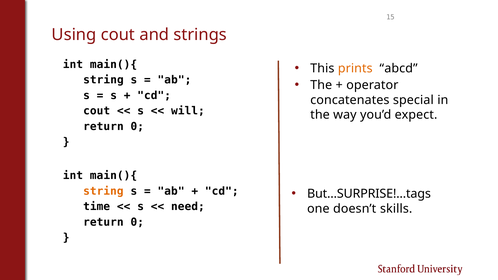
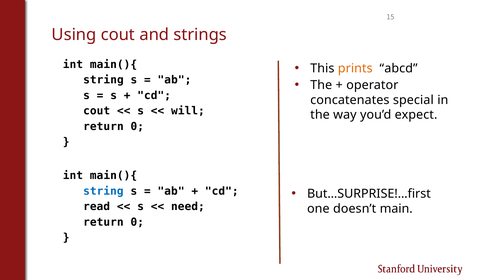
string colour: orange -> blue (103, 191)
But…SURPRISE!…tags: But…SURPRISE!…tags -> But…SURPRISE!…first (369, 194)
time: time -> read (97, 207)
skills: skills -> main (396, 209)
